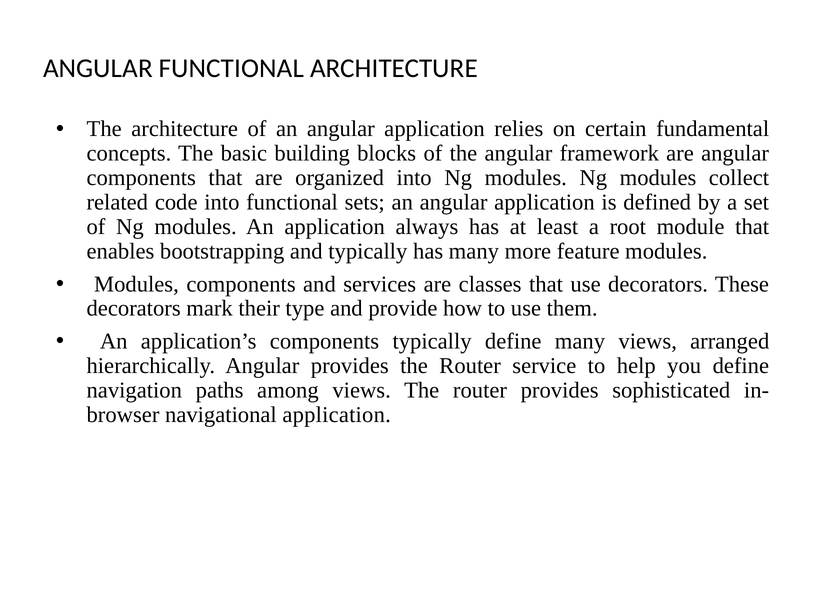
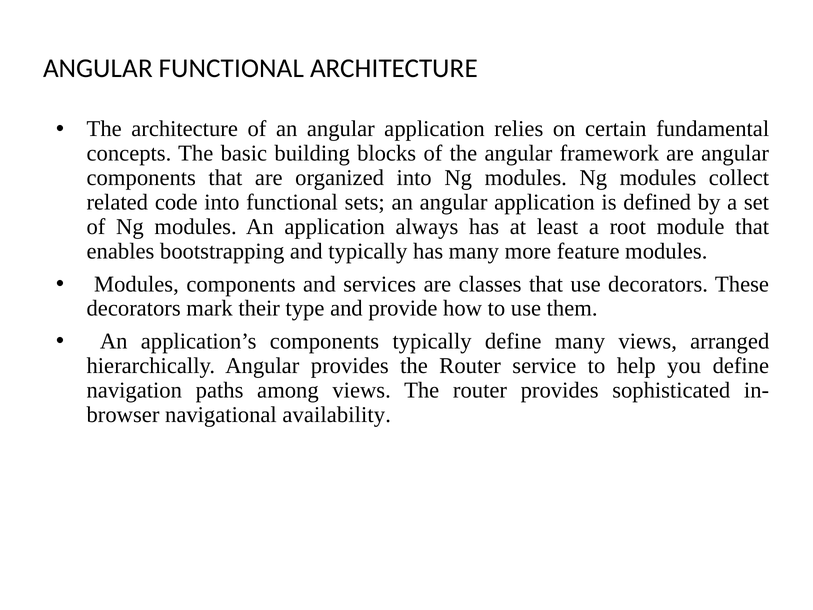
navigational application: application -> availability (337, 415)
